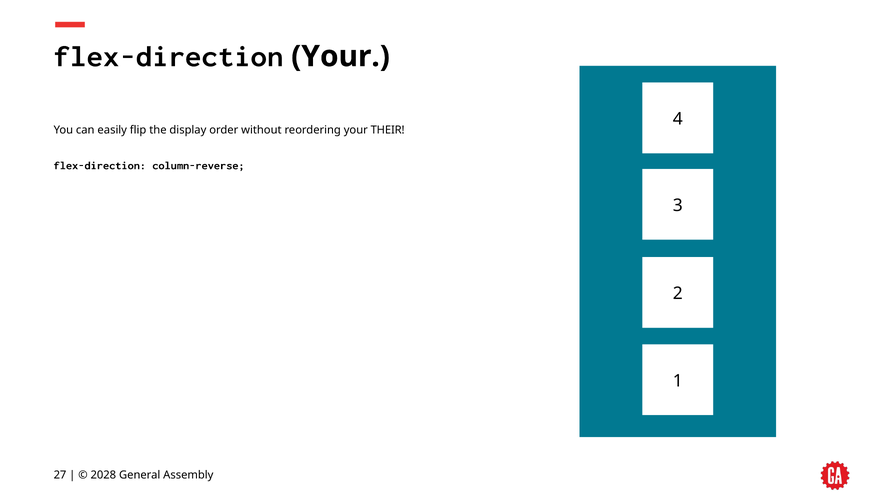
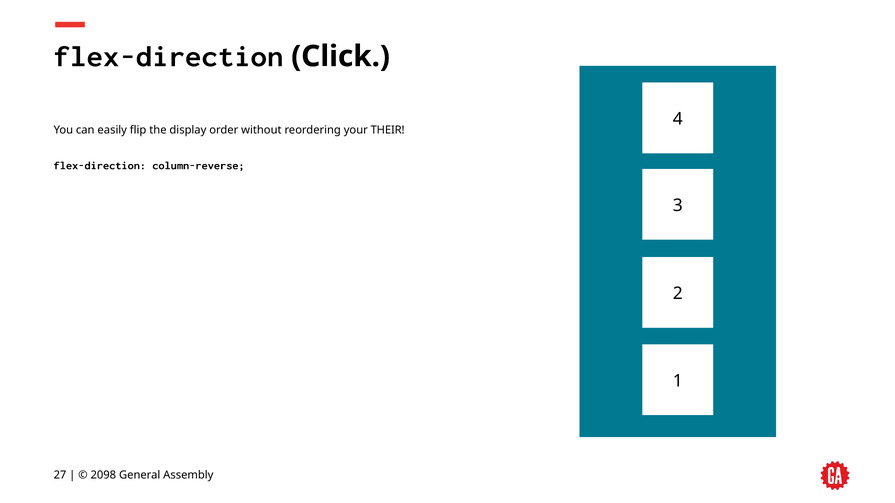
flex-direction Your: Your -> Click (341, 56)
2028: 2028 -> 2098 (103, 476)
